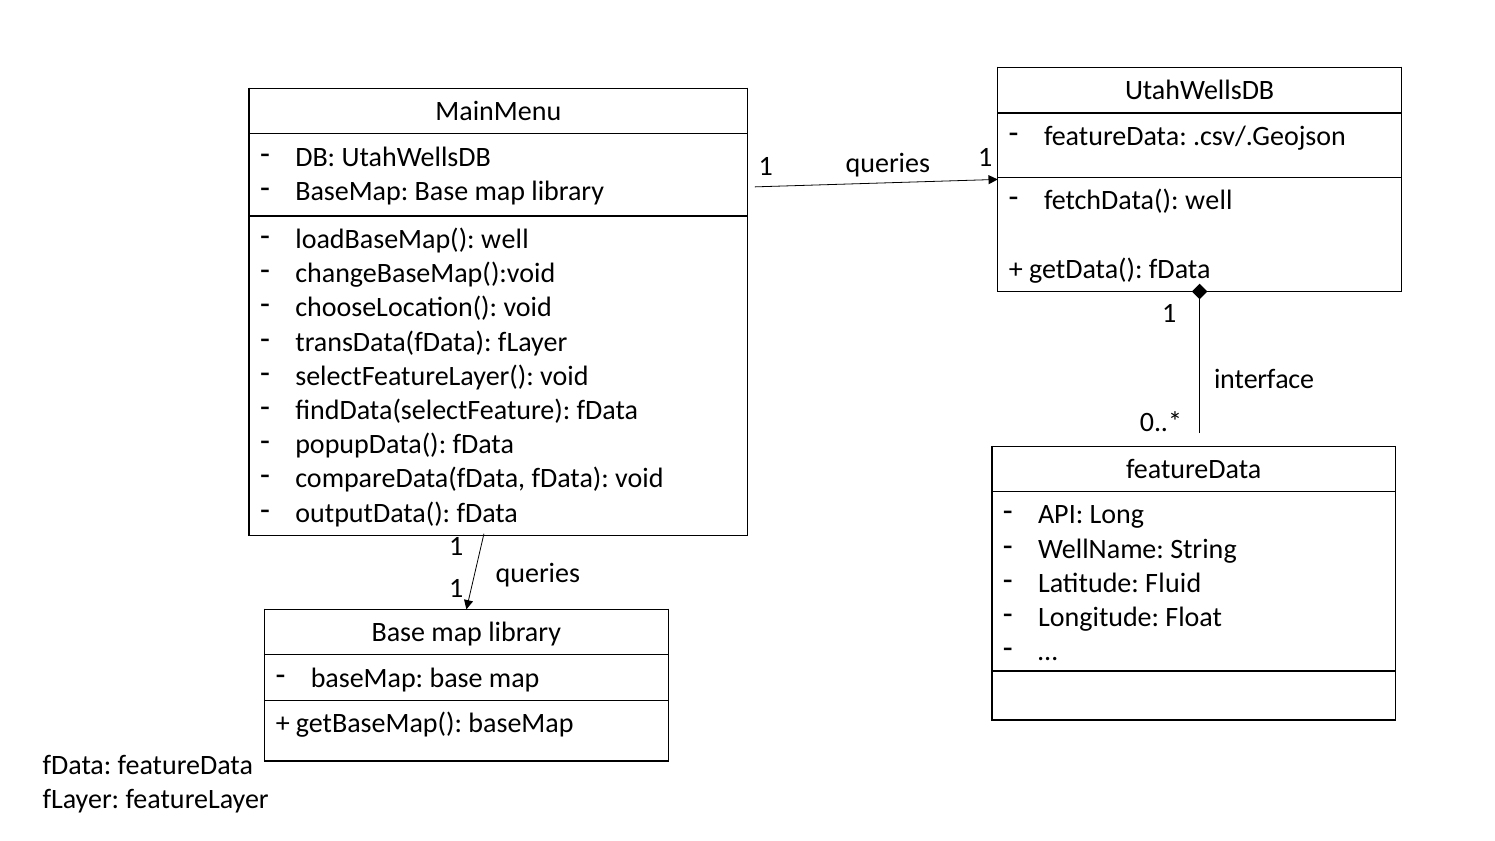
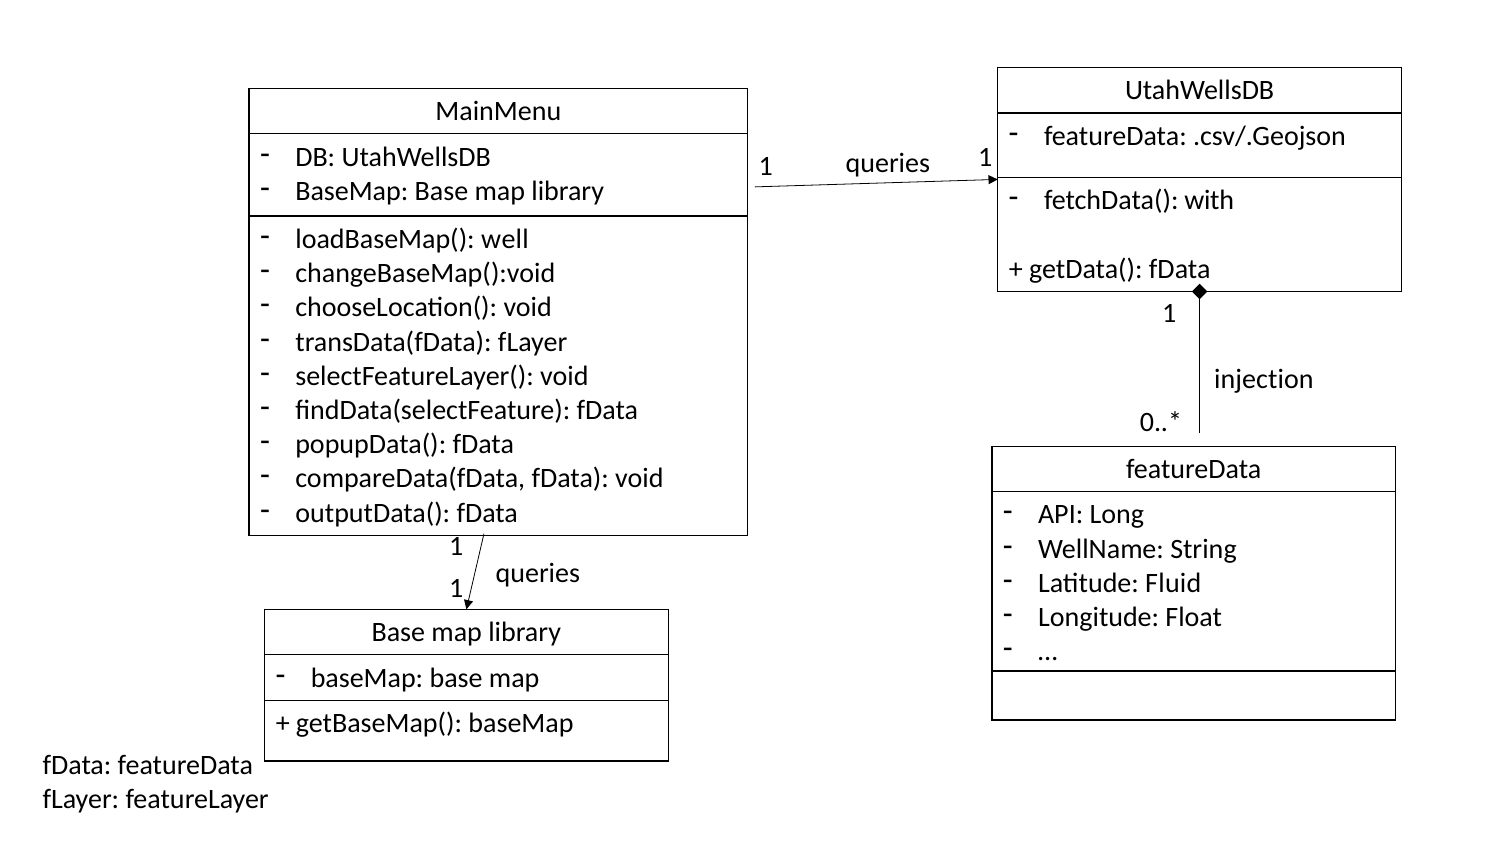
fetchData( well: well -> with (1209, 201)
interface: interface -> injection (1264, 379)
